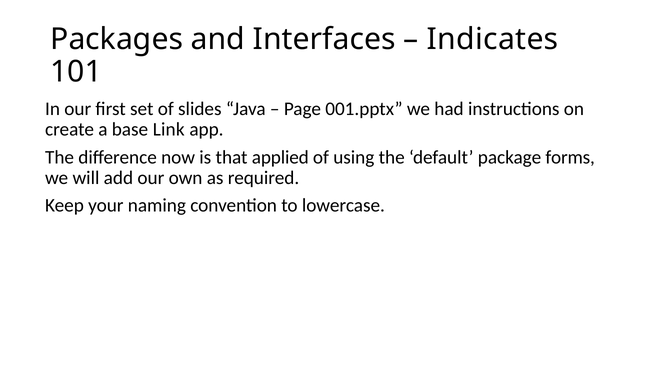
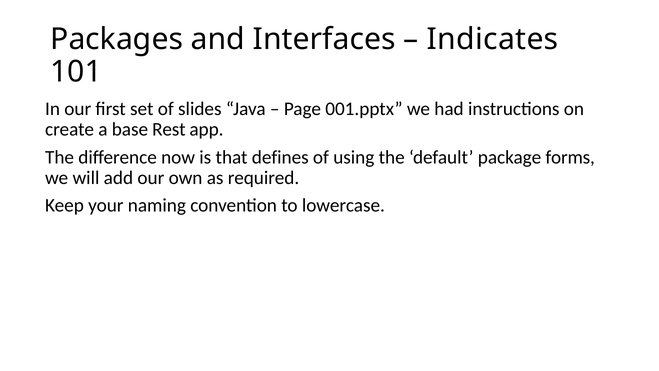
Link: Link -> Rest (169, 129)
applied: applied -> defines (280, 157)
